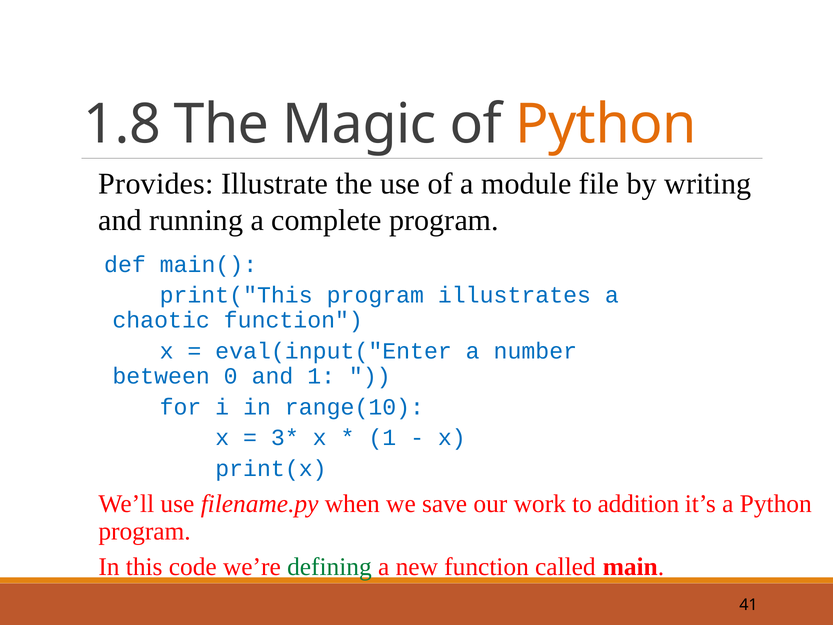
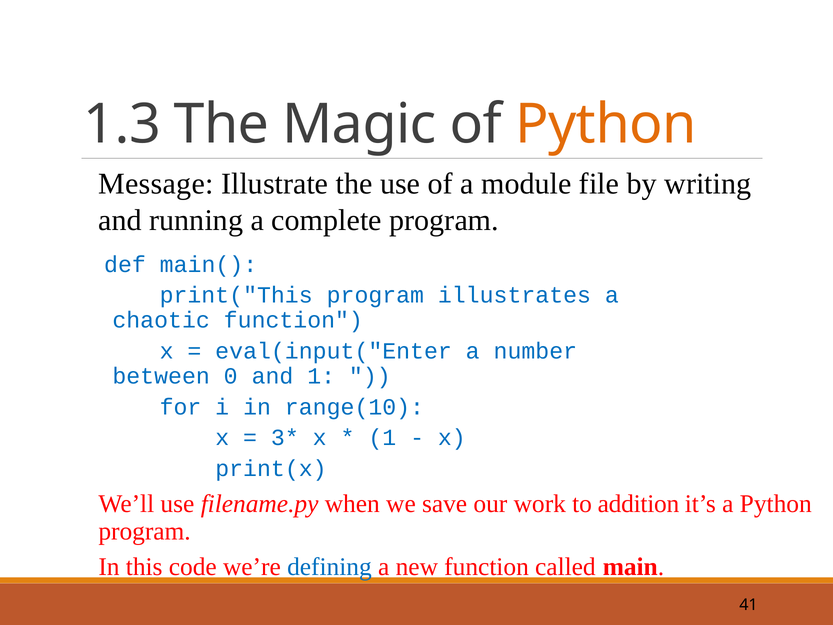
1.8: 1.8 -> 1.3 (122, 124)
Provides: Provides -> Message (156, 184)
defining colour: green -> blue (329, 567)
